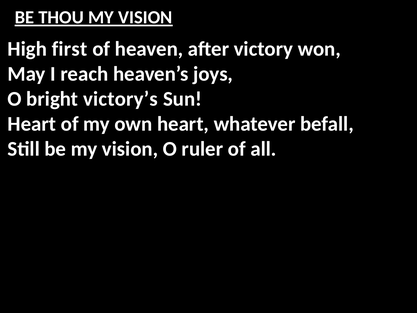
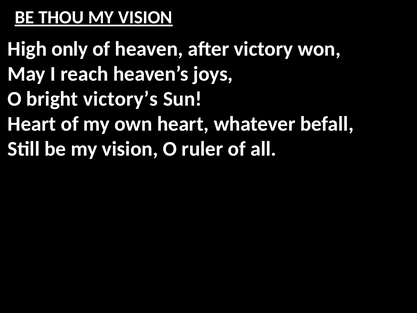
first: first -> only (70, 49)
